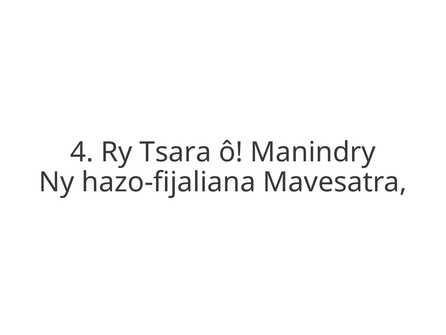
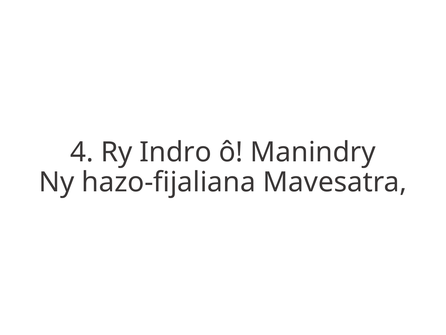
Tsara: Tsara -> Indro (176, 152)
